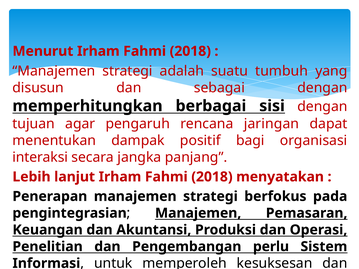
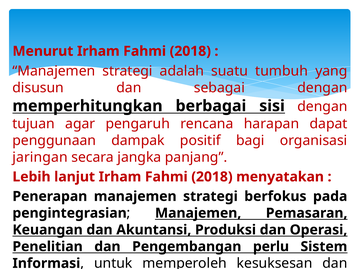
jaringan: jaringan -> harapan (271, 124)
menentukan: menentukan -> penggunaan (54, 141)
interaksi: interaksi -> jaringan (40, 157)
